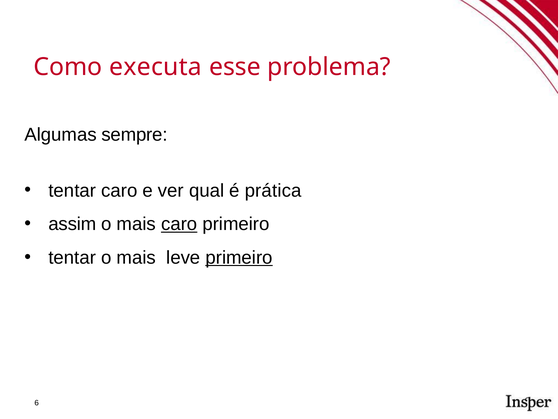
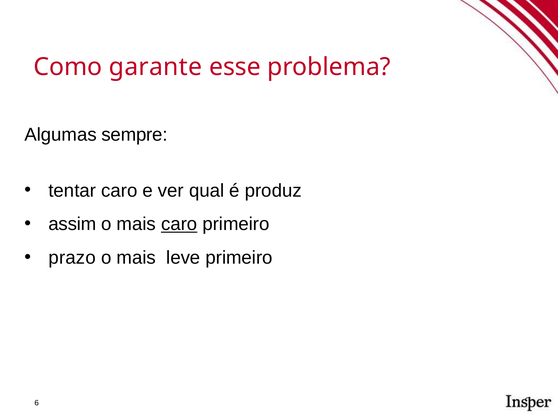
executa: executa -> garante (156, 67)
prática: prática -> produz (273, 190)
tentar: tentar -> prazo (72, 257)
primeiro underline: present -> none (239, 257)
